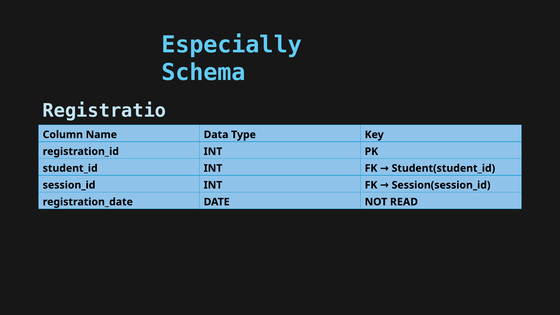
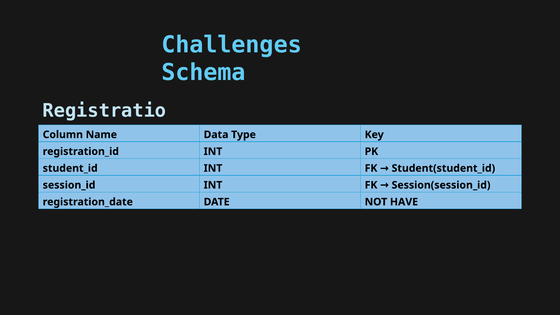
Especially: Especially -> Challenges (232, 45)
READ: READ -> HAVE (404, 202)
